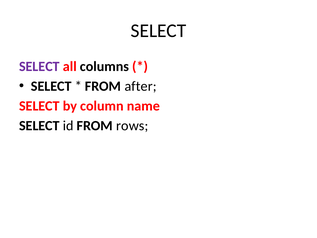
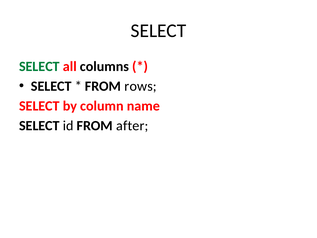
SELECT colour: purple -> green (39, 67)
after: after -> rows (141, 86)
rows: rows -> after (132, 126)
